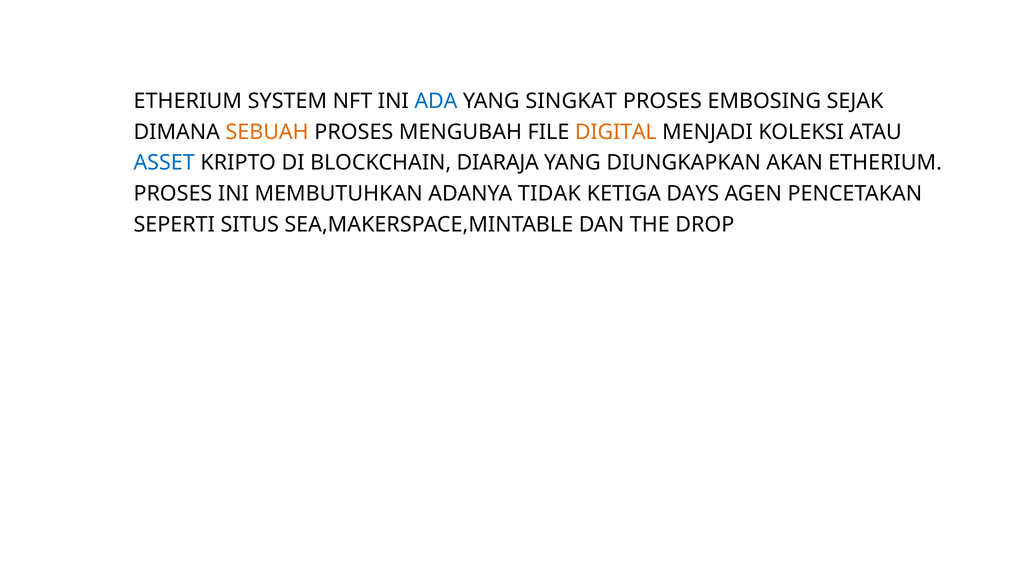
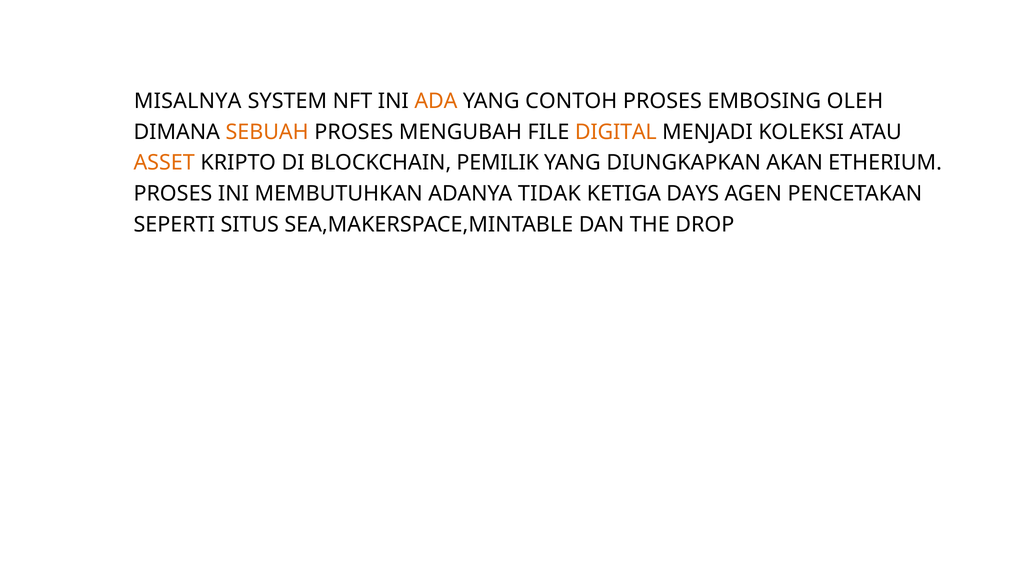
ETHERIUM: ETHERIUM -> MISALNYA (188, 101)
ADA colour: blue -> orange (436, 101)
SINGKAT: SINGKAT -> CONTOH (571, 101)
SEJAK: SEJAK -> OLEH (855, 101)
ASSET colour: blue -> orange (164, 163)
DIARAJA: DIARAJA -> PEMILIK (498, 163)
